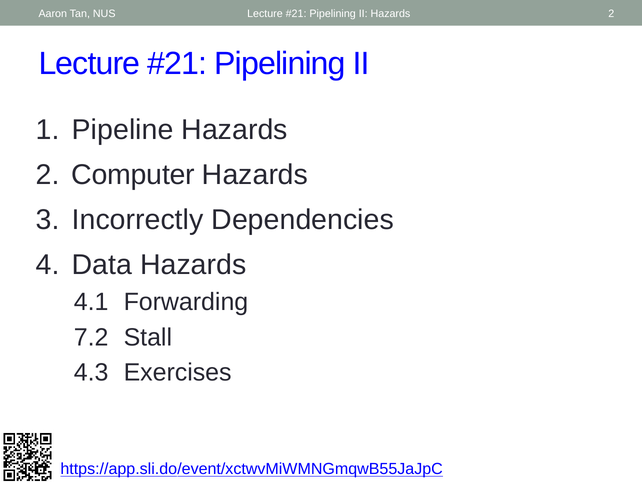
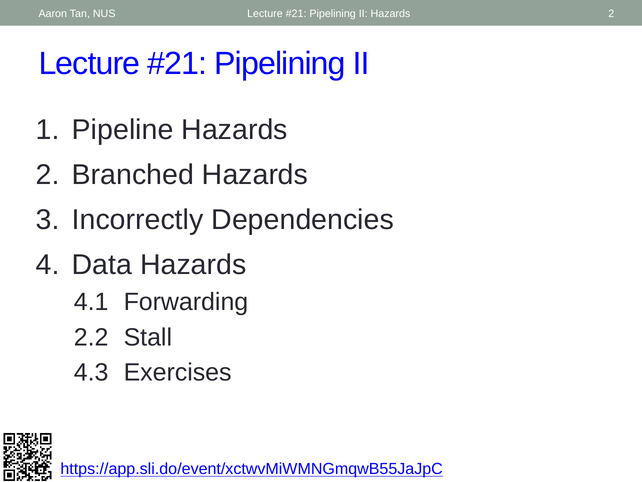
Computer: Computer -> Branched (133, 175)
7.2: 7.2 -> 2.2 (91, 337)
